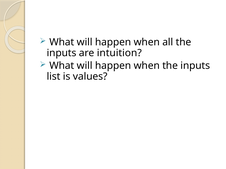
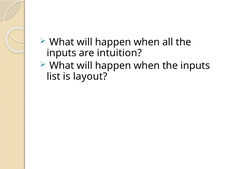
values: values -> layout (90, 77)
